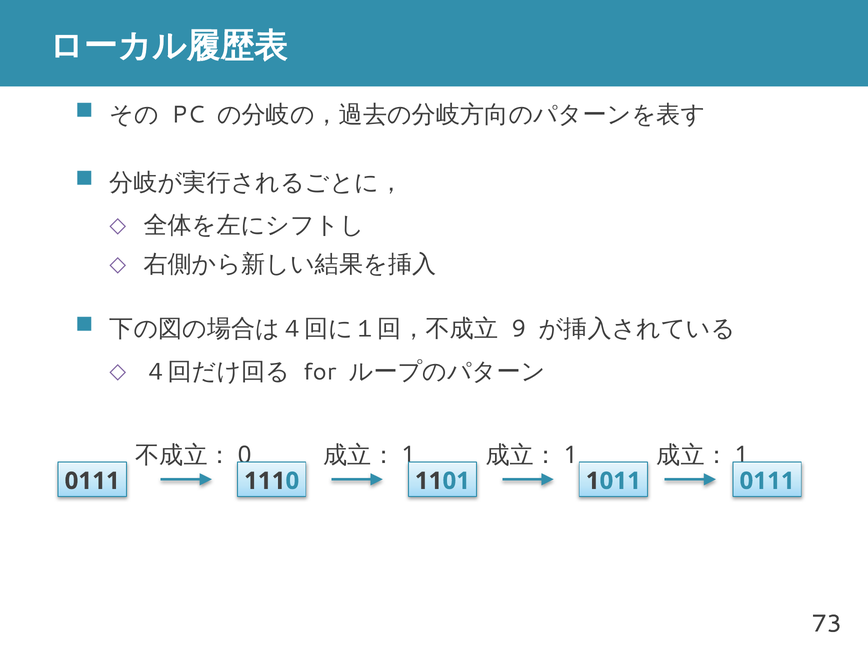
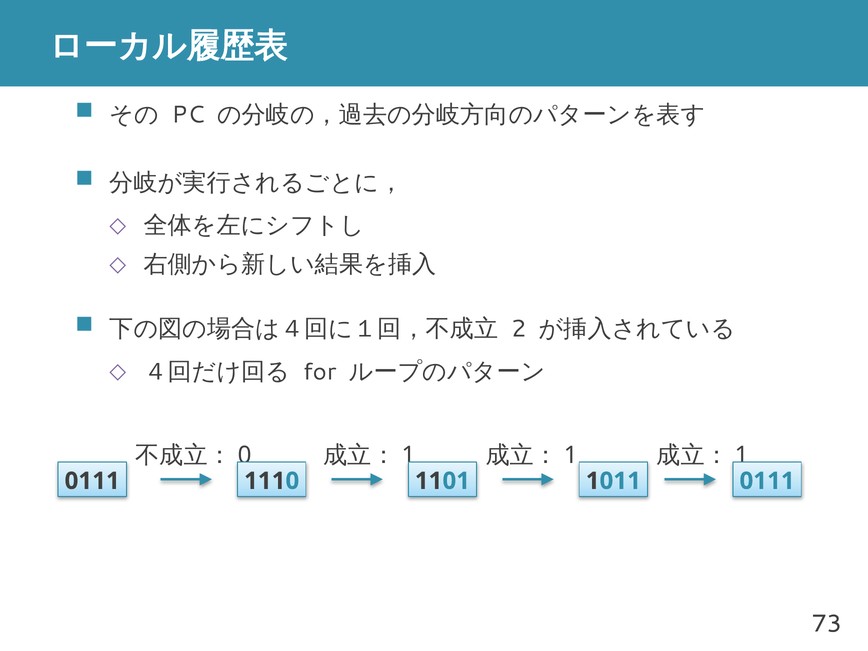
9: 9 -> 2 (519, 329)
